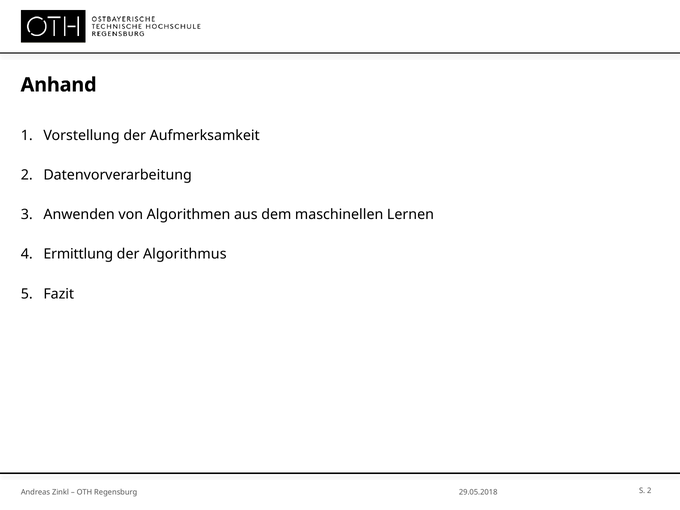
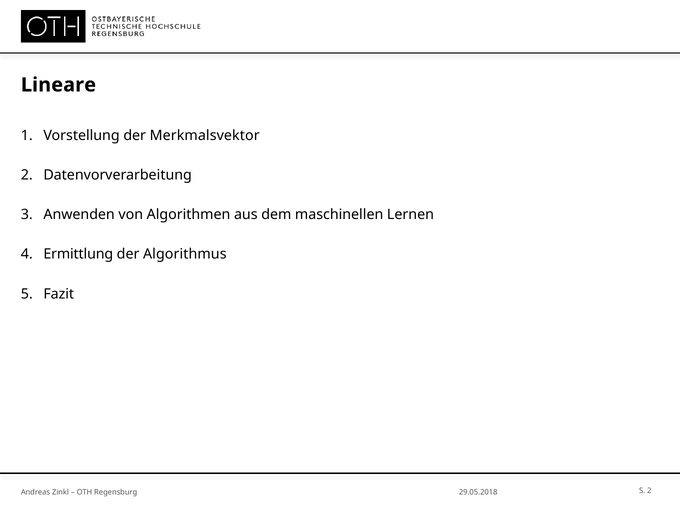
Anhand: Anhand -> Lineare (58, 85)
Aufmerksamkeit: Aufmerksamkeit -> Merkmalsvektor (205, 135)
